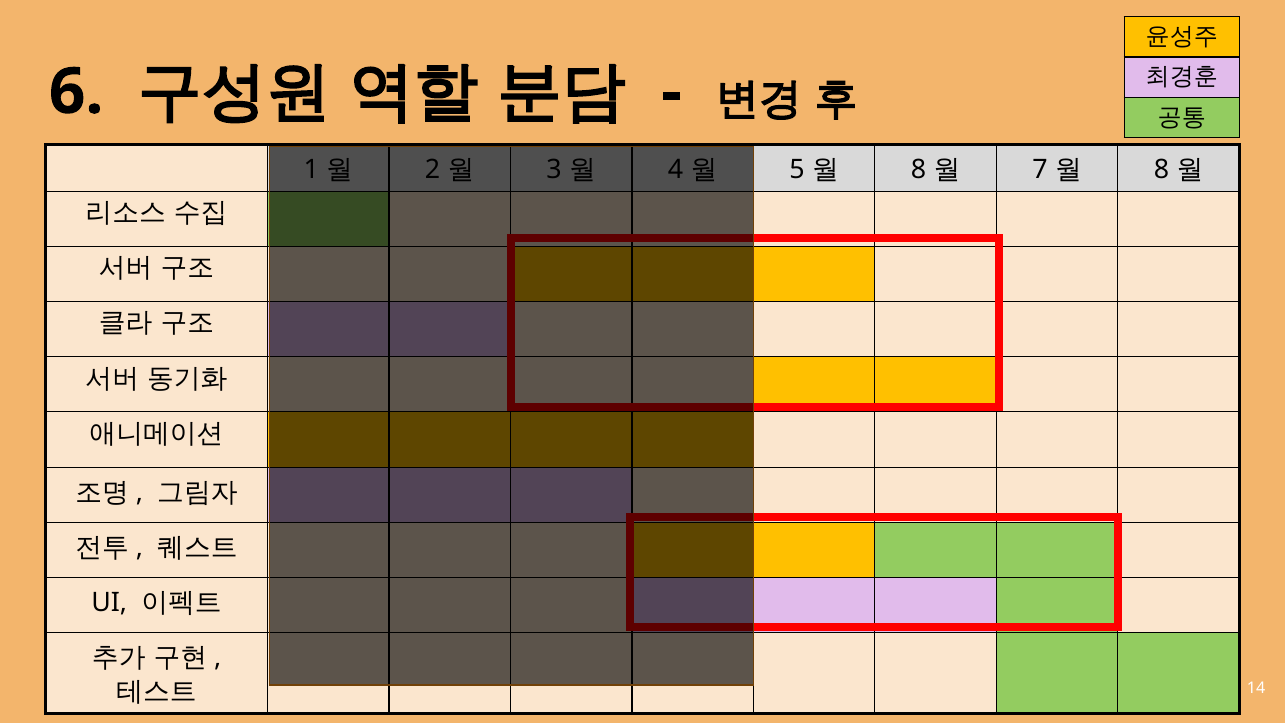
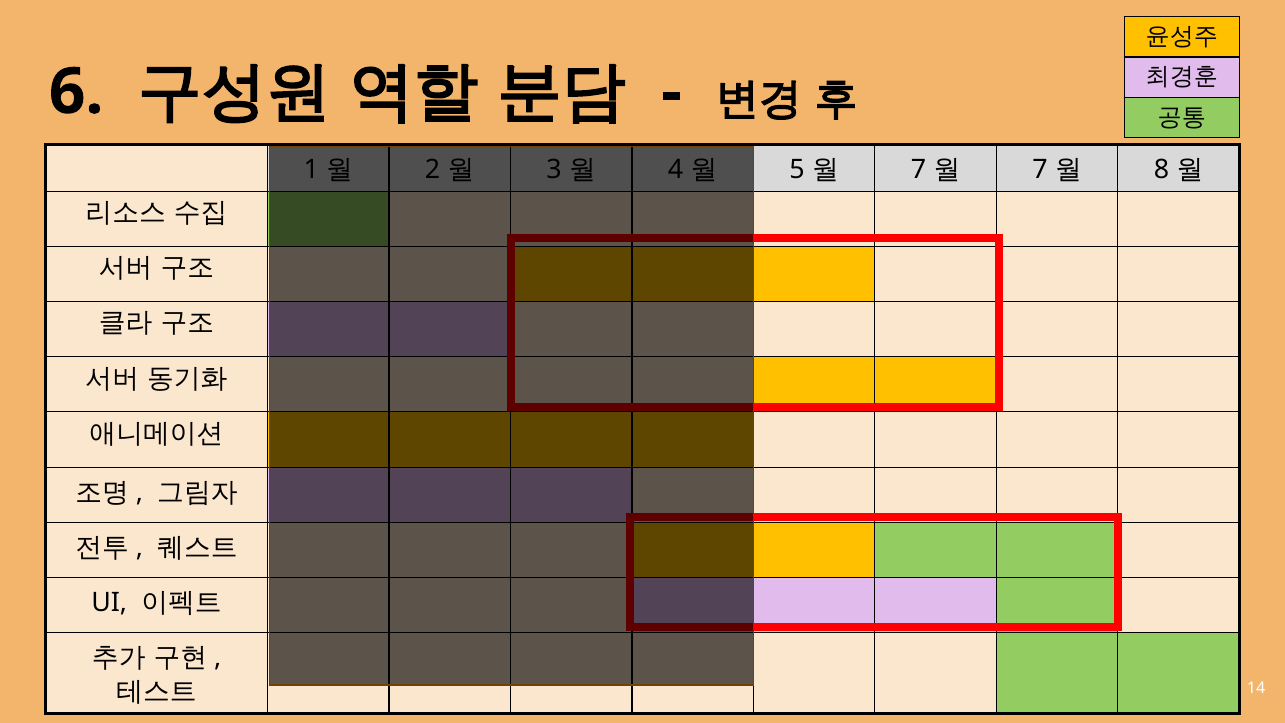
8: 8 -> 7 (919, 169)
